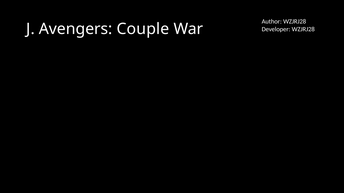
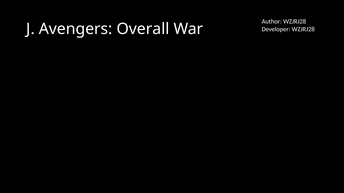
Couple: Couple -> Overall (143, 29)
